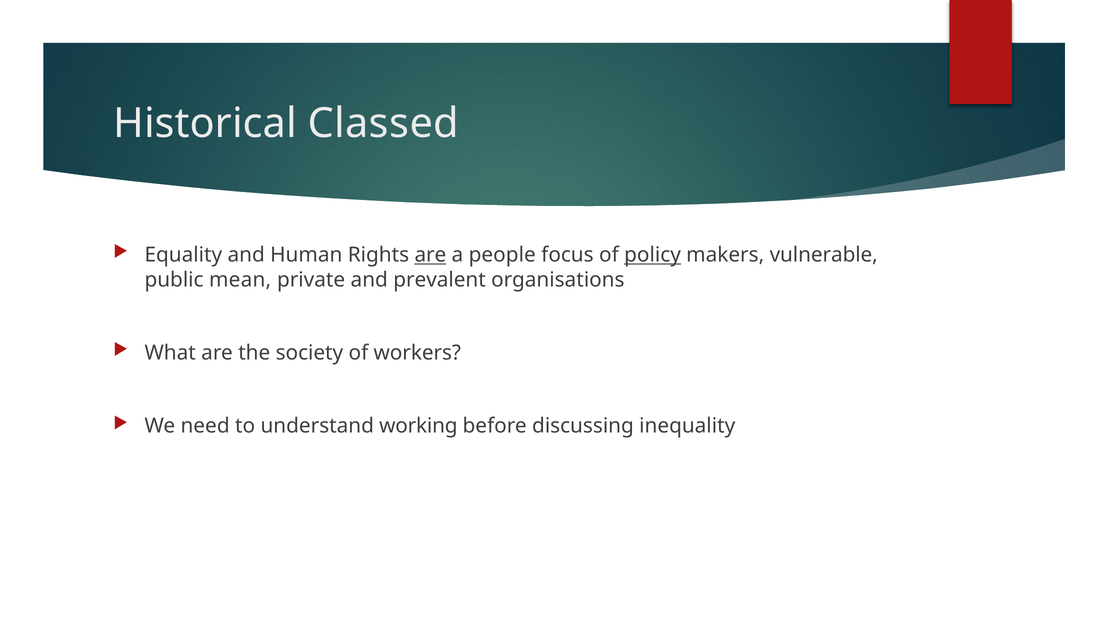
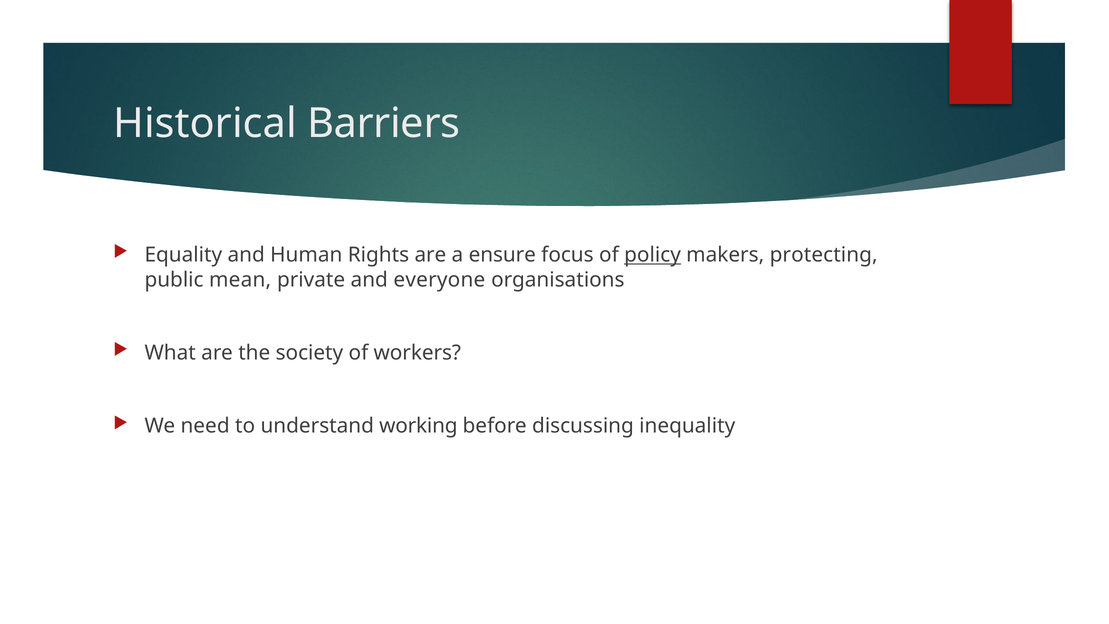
Classed: Classed -> Barriers (384, 124)
are underline: present -> none (430, 255)
people: people -> ensure (502, 255)
vulnerable: vulnerable -> protecting (824, 255)
prevalent: prevalent -> everyone (439, 280)
